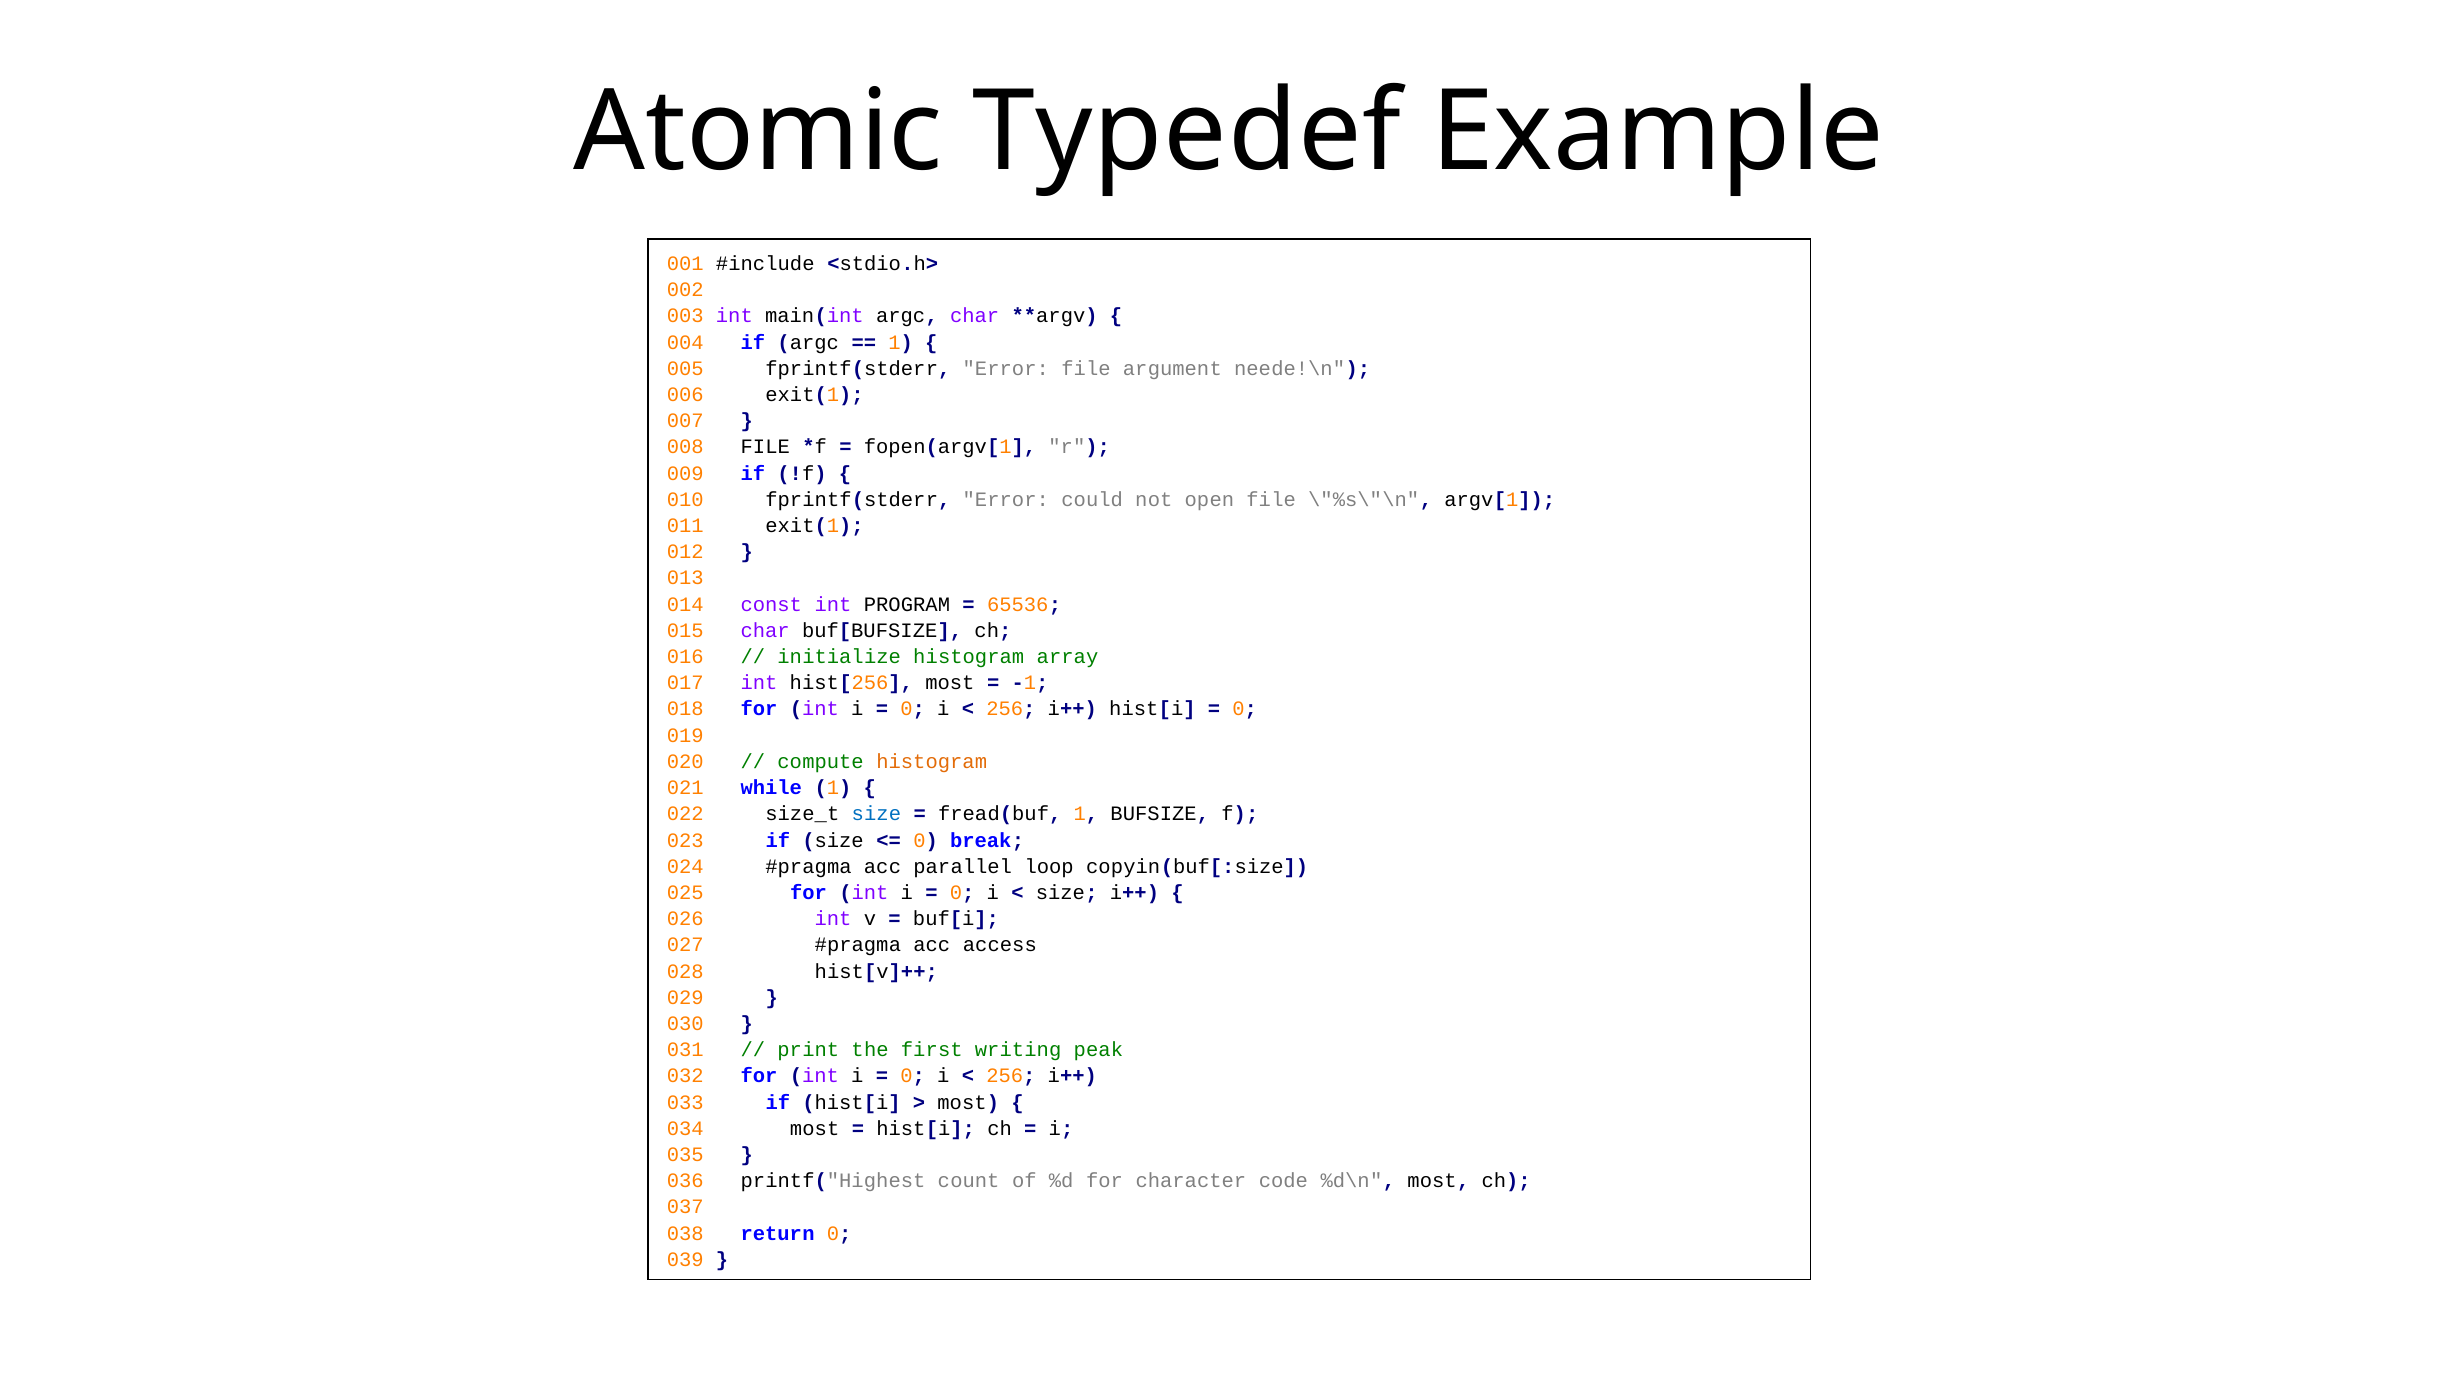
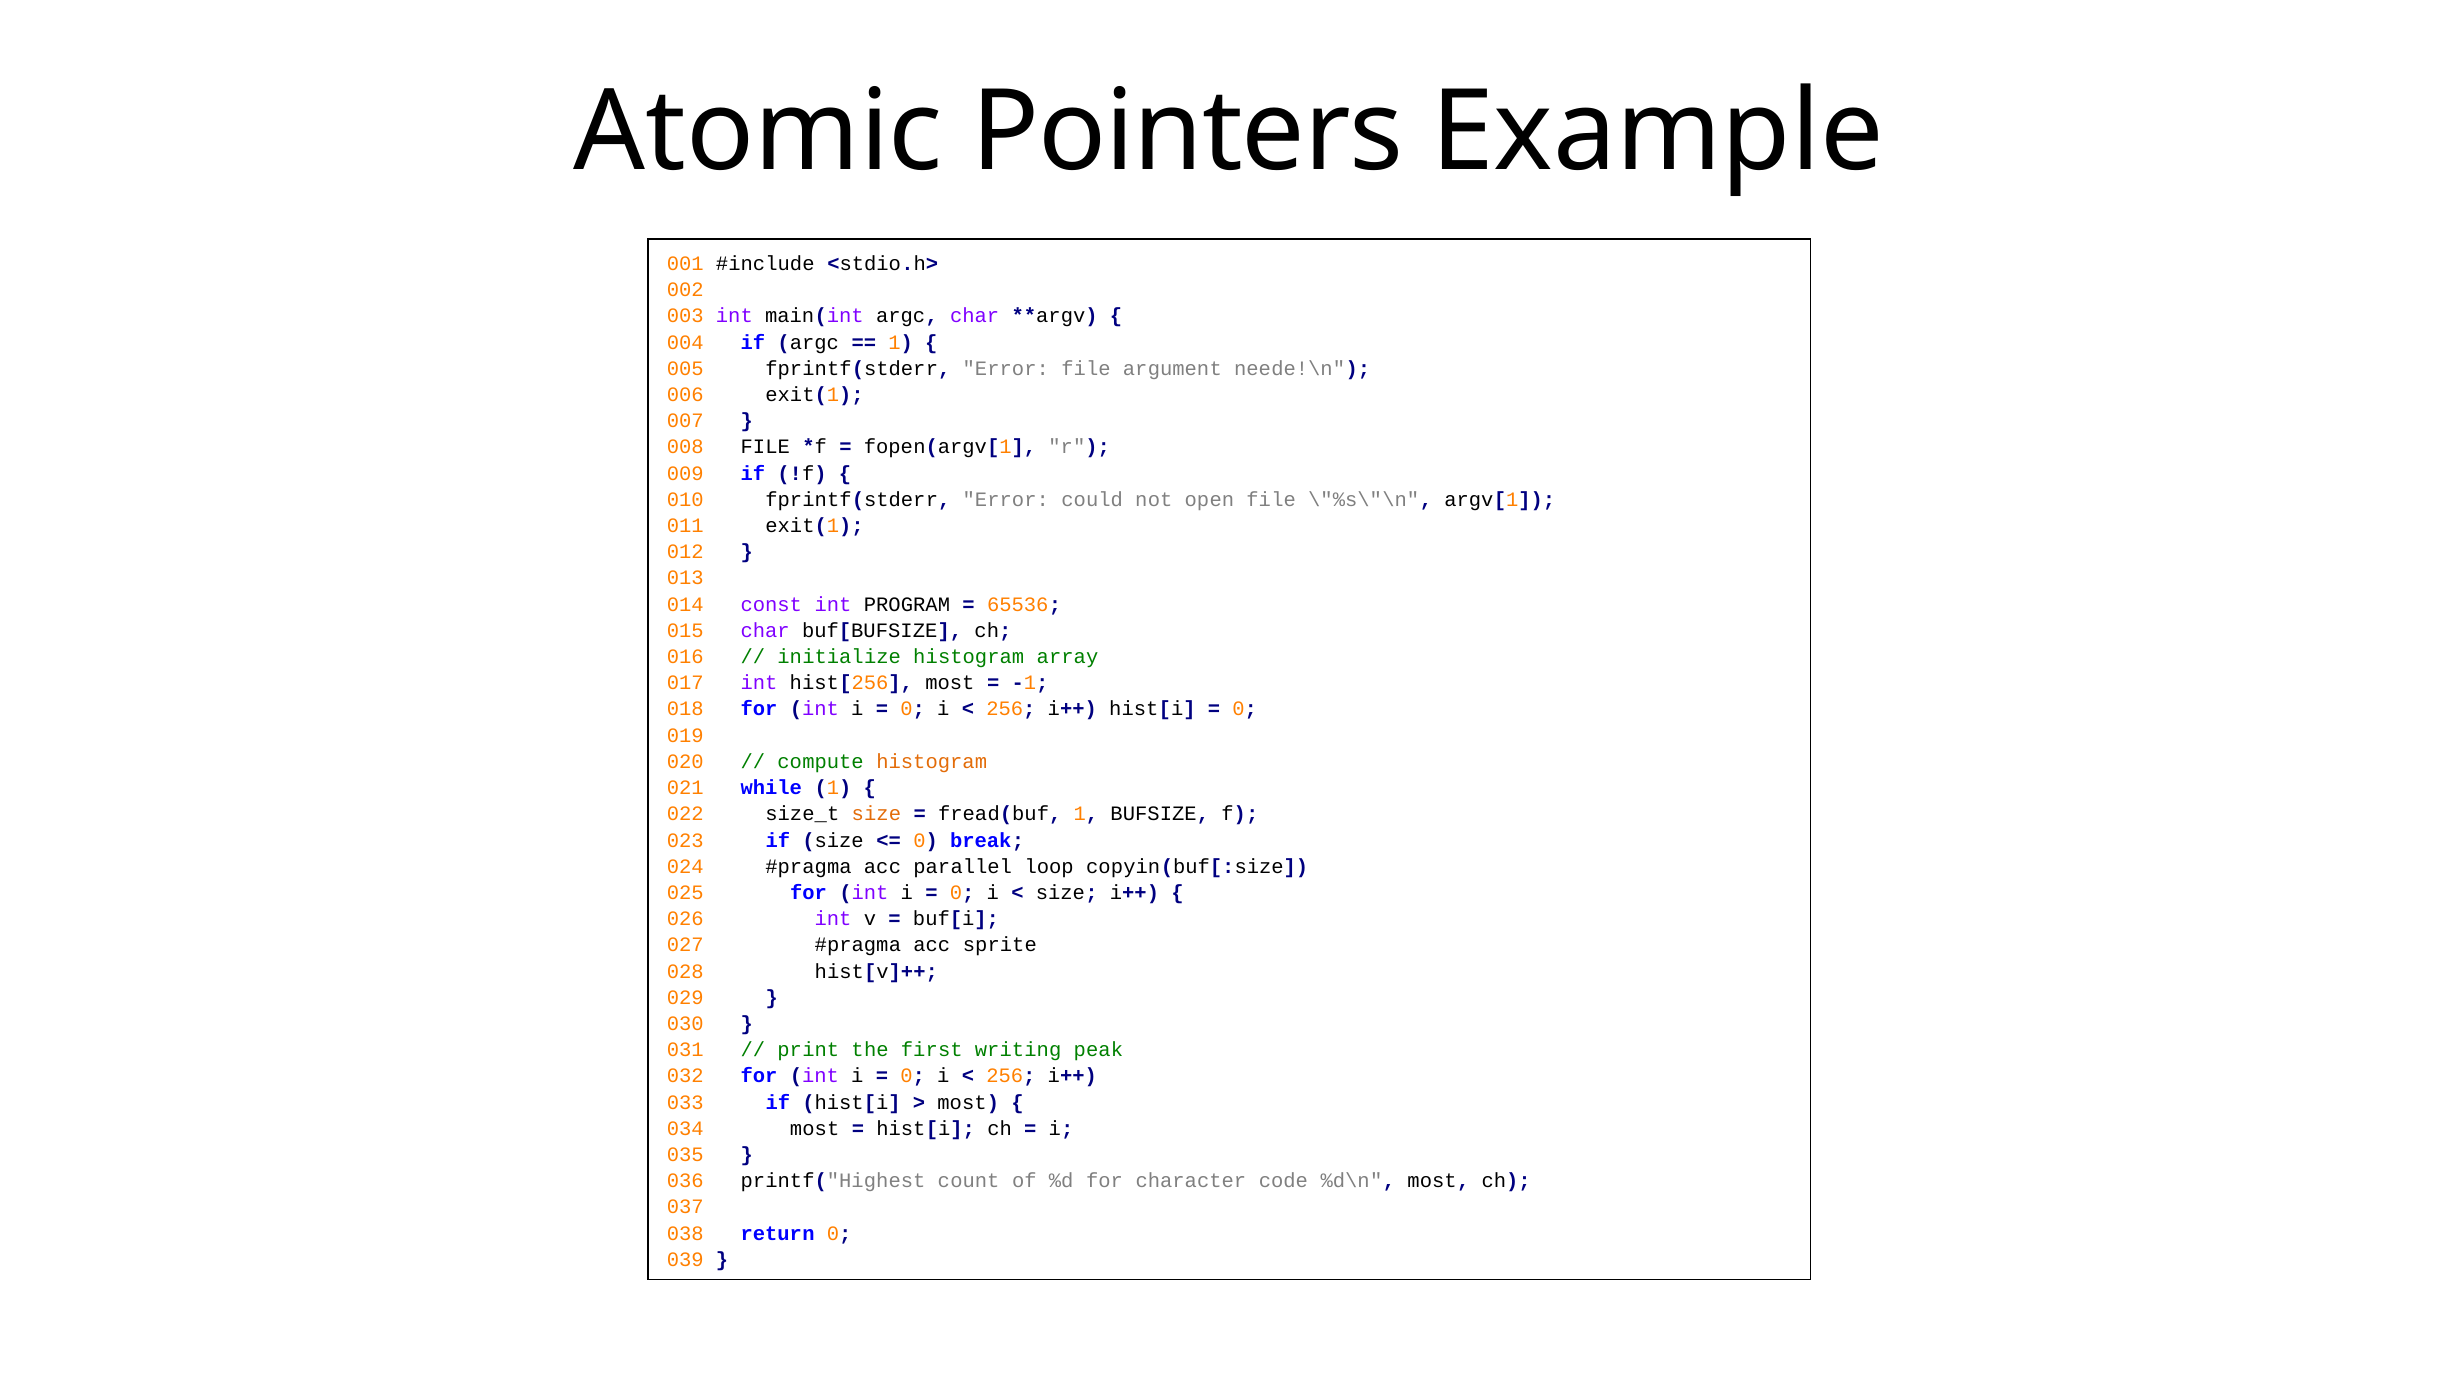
Typedef: Typedef -> Pointers (1188, 133)
size colour: blue -> orange (876, 814)
access: access -> sprite (1000, 945)
